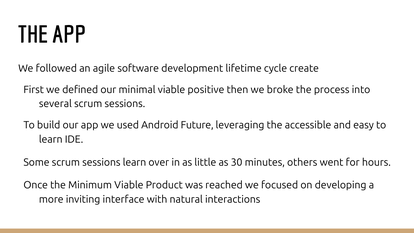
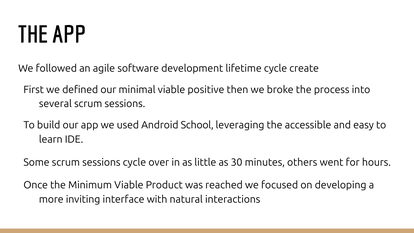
Future: Future -> School (197, 125)
sessions learn: learn -> cycle (134, 162)
